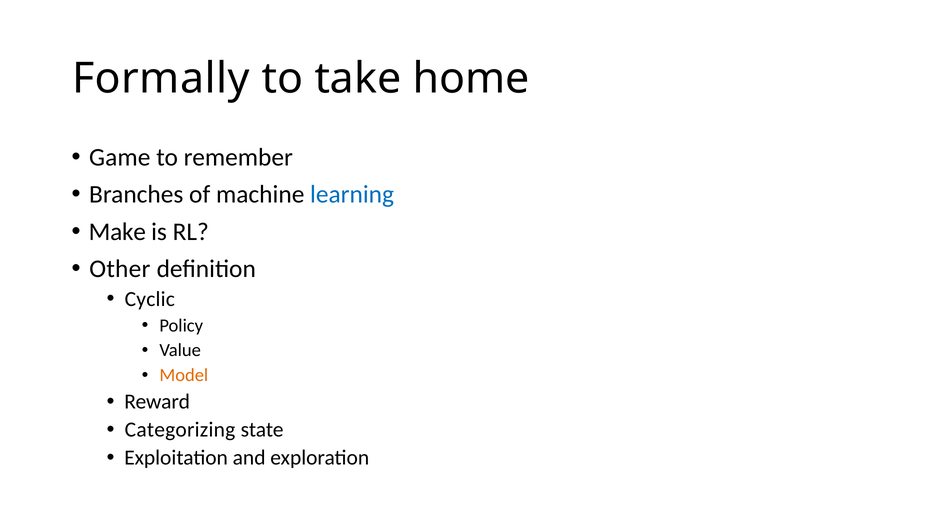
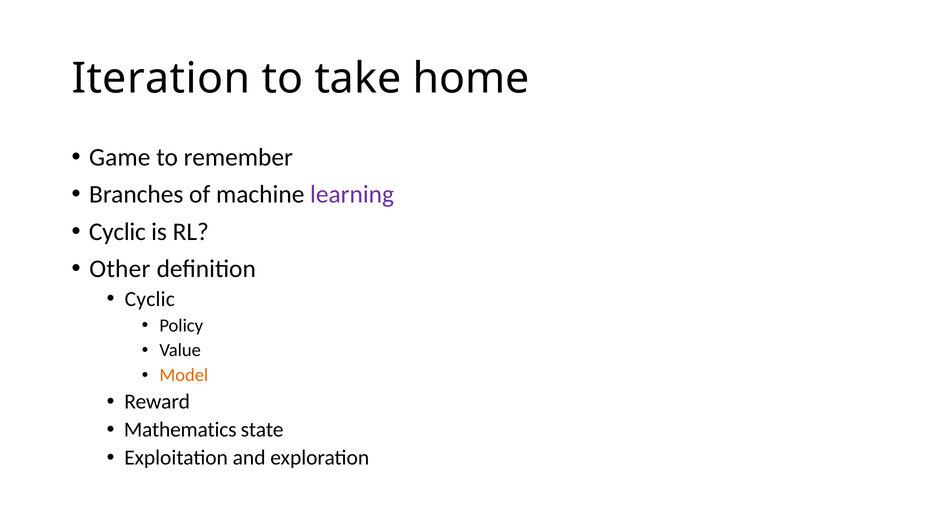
Formally: Formally -> Iteration (161, 79)
learning colour: blue -> purple (352, 195)
Make: Make -> Cyclic (117, 232)
Categorizing: Categorizing -> Mathematics (180, 430)
